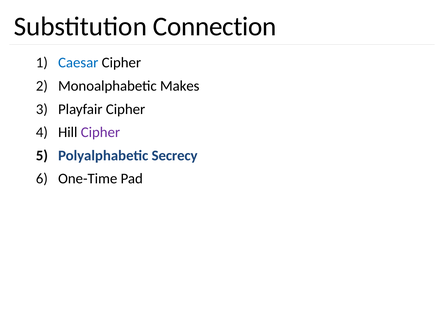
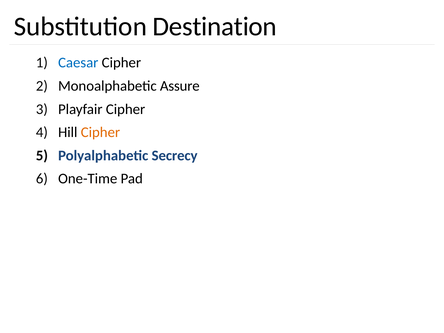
Connection: Connection -> Destination (215, 27)
Makes: Makes -> Assure (180, 86)
Cipher colour: purple -> orange (100, 132)
